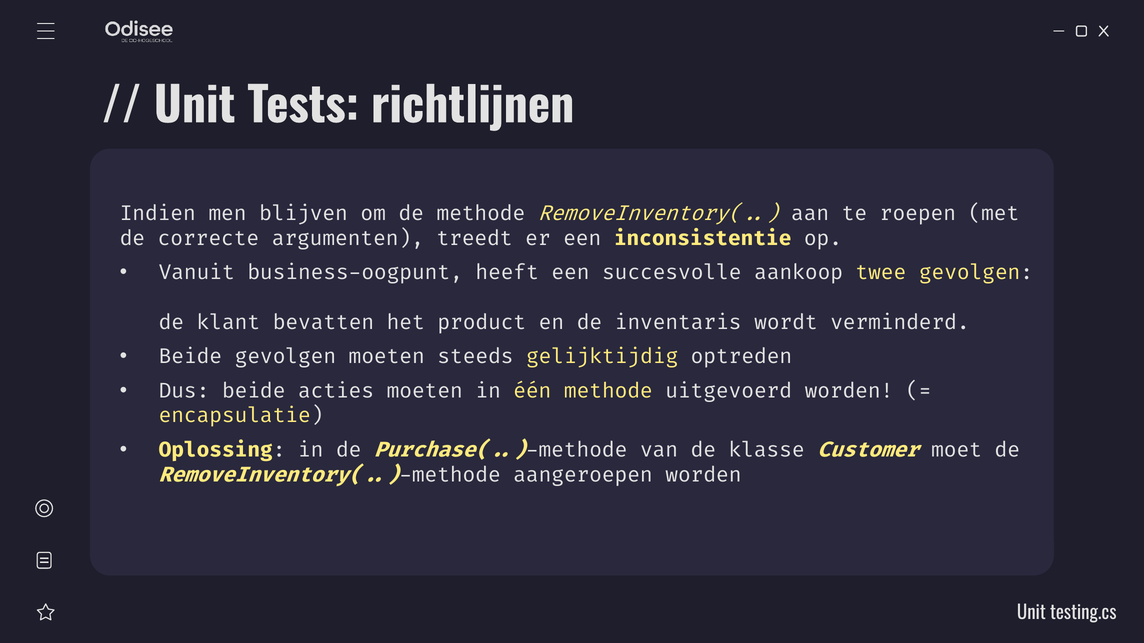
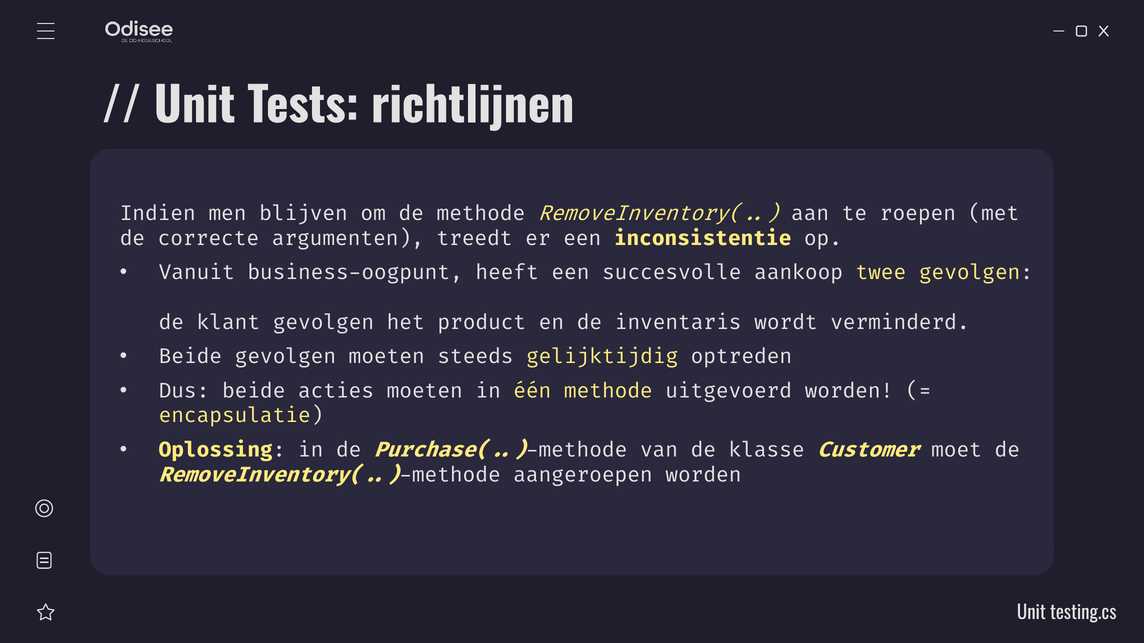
klant bevatten: bevatten -> gevolgen (323, 322)
